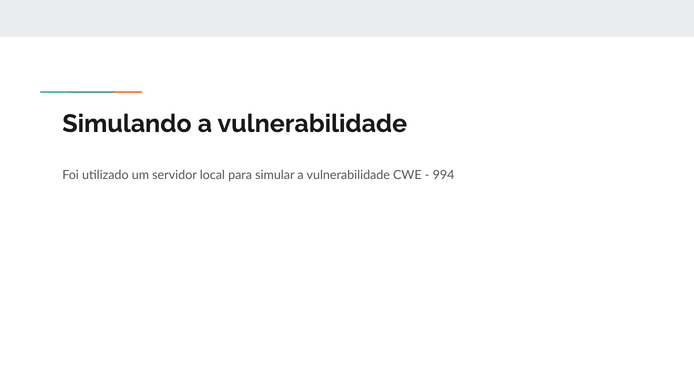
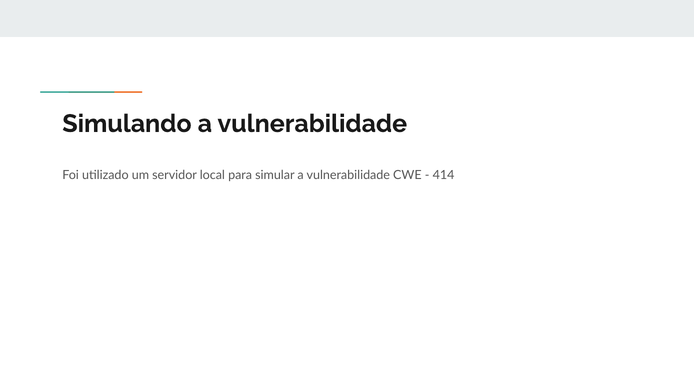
994: 994 -> 414 (444, 175)
